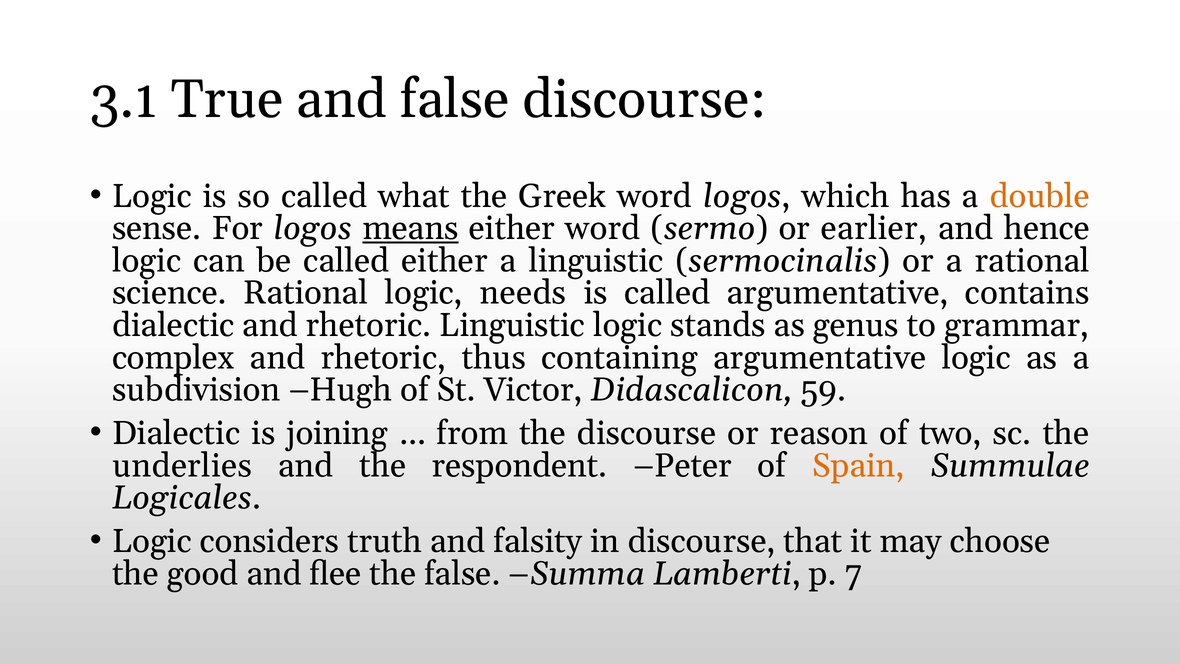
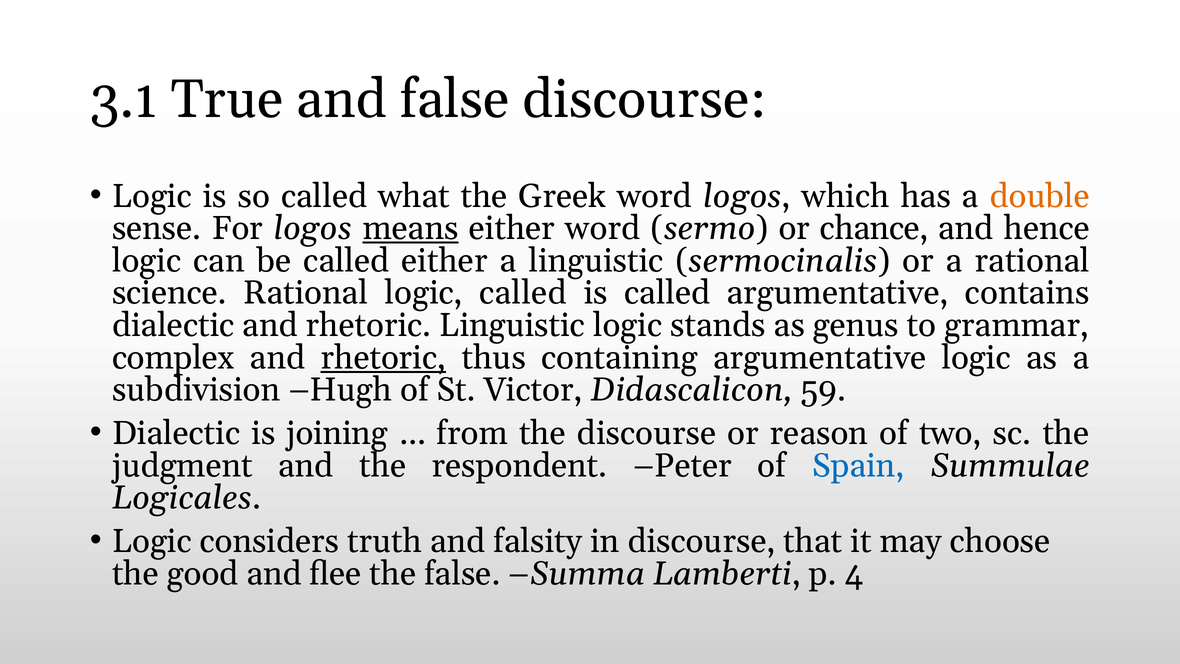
earlier: earlier -> chance (874, 228)
logic needs: needs -> called (523, 293)
rhetoric underline: none -> present (383, 357)
underlies: underlies -> judgment (182, 465)
Spain colour: orange -> blue (858, 465)
7: 7 -> 4 (854, 573)
